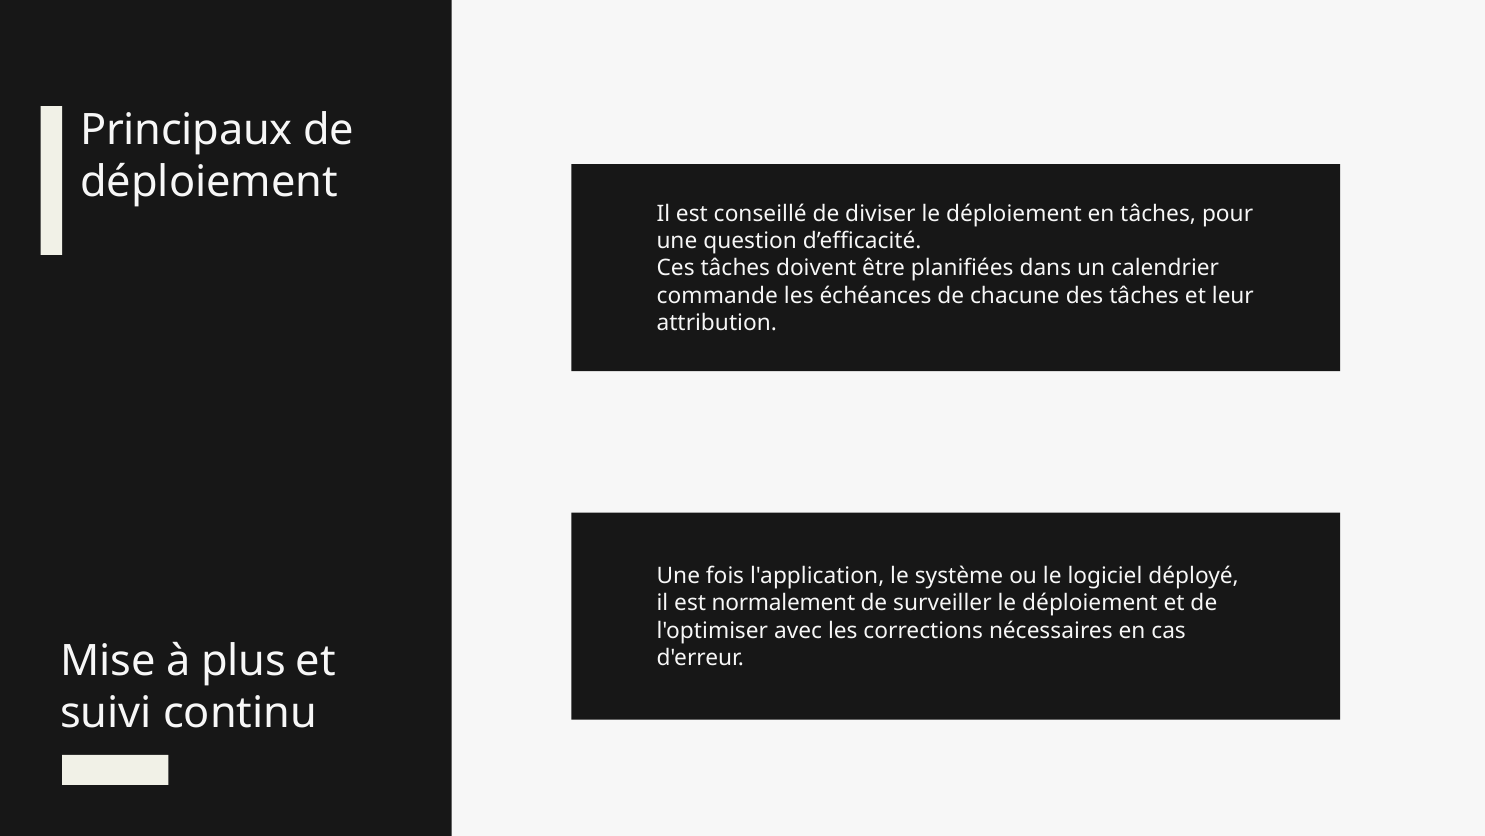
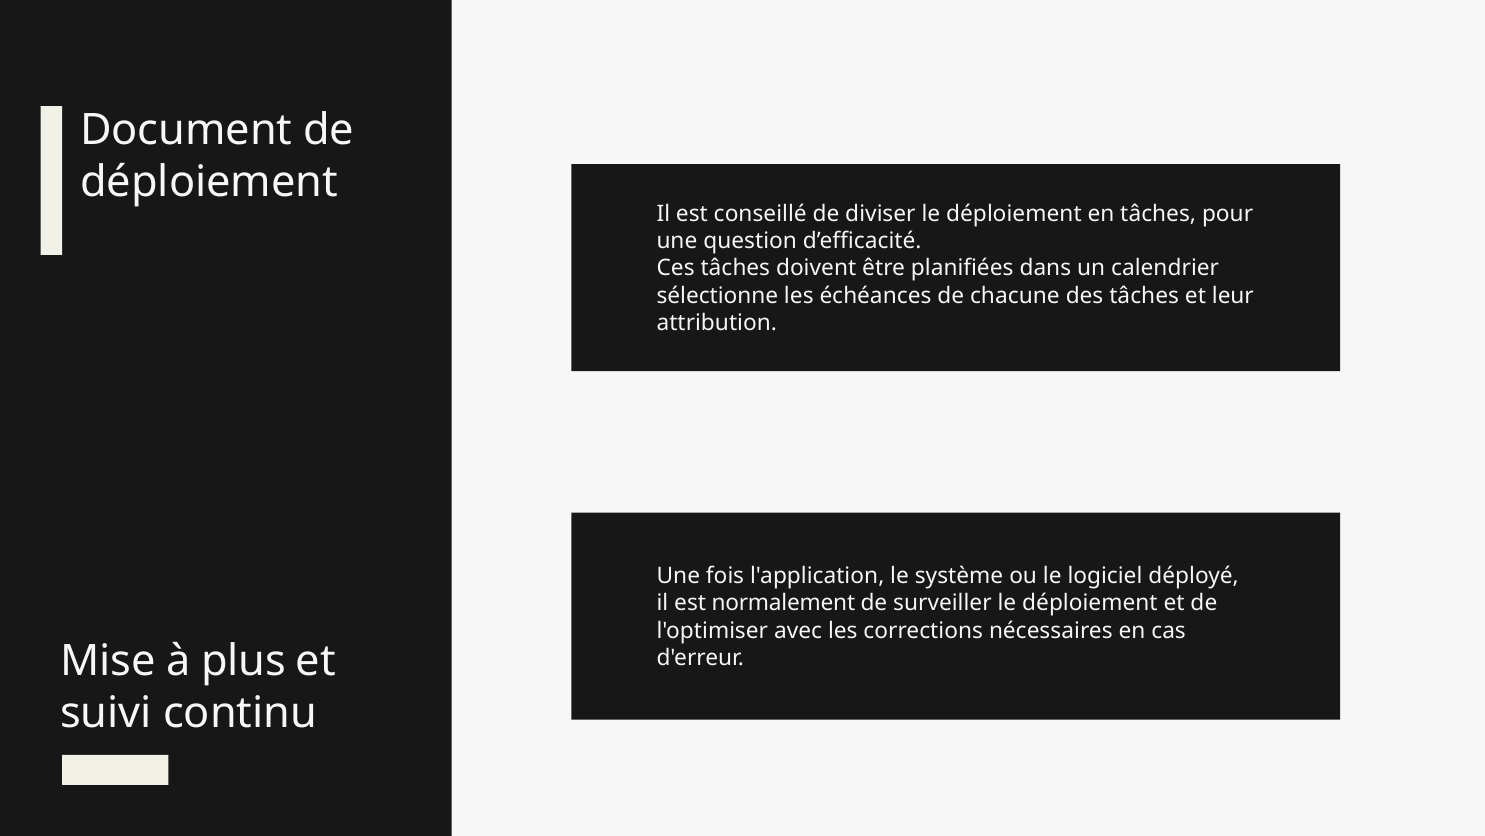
Principaux: Principaux -> Document (186, 130)
commande: commande -> sélectionne (717, 296)
